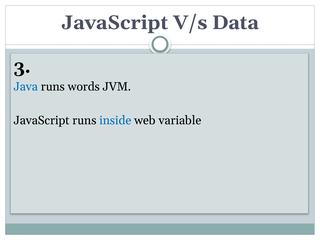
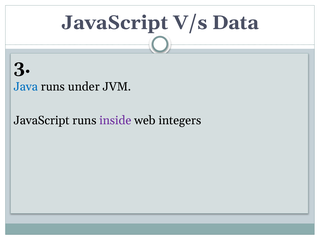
words: words -> under (84, 87)
inside colour: blue -> purple (115, 120)
variable: variable -> integers (180, 120)
